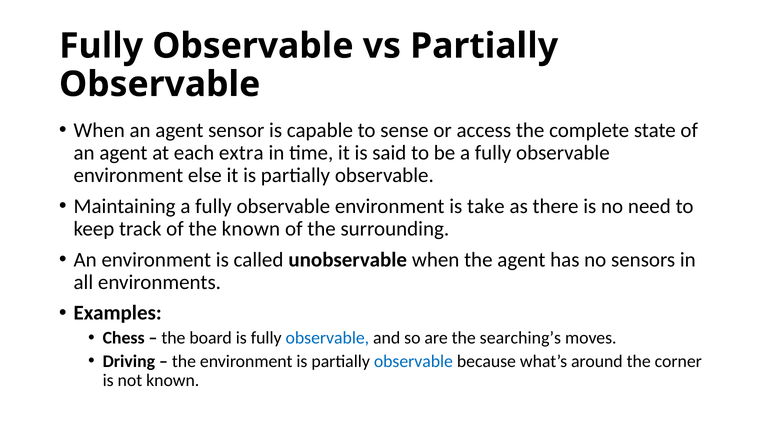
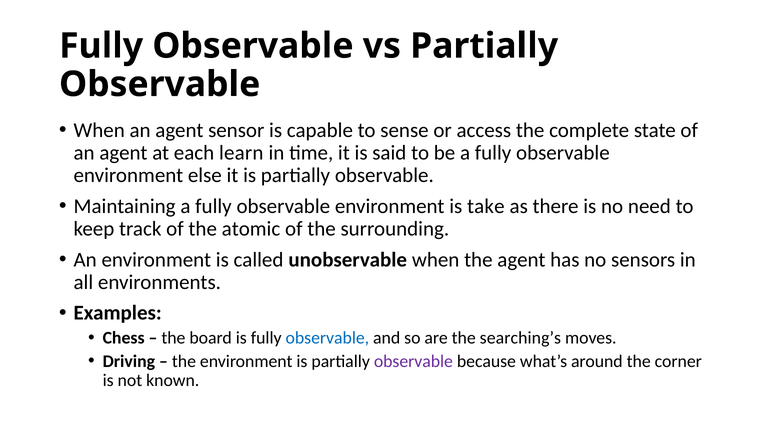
extra: extra -> learn (241, 153)
the known: known -> atomic (251, 229)
observable colour: blue -> purple (413, 361)
